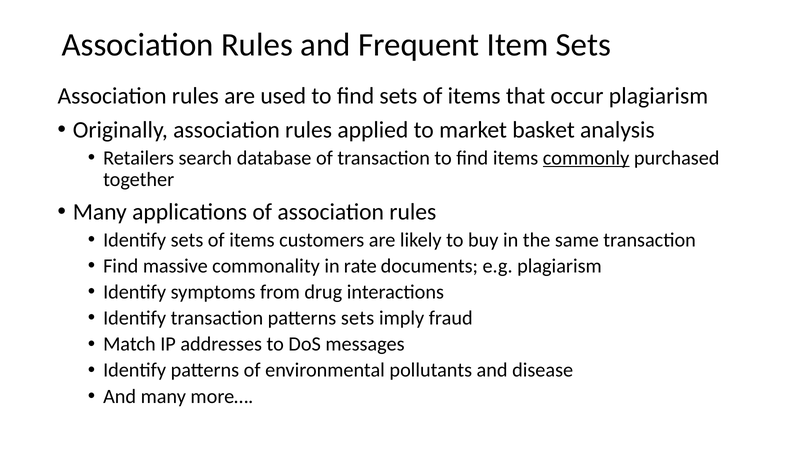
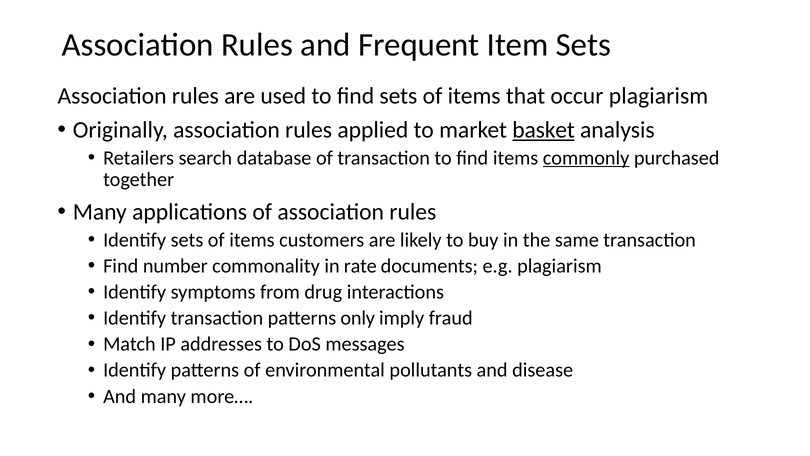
basket underline: none -> present (544, 130)
massive: massive -> number (175, 266)
patterns sets: sets -> only (358, 318)
